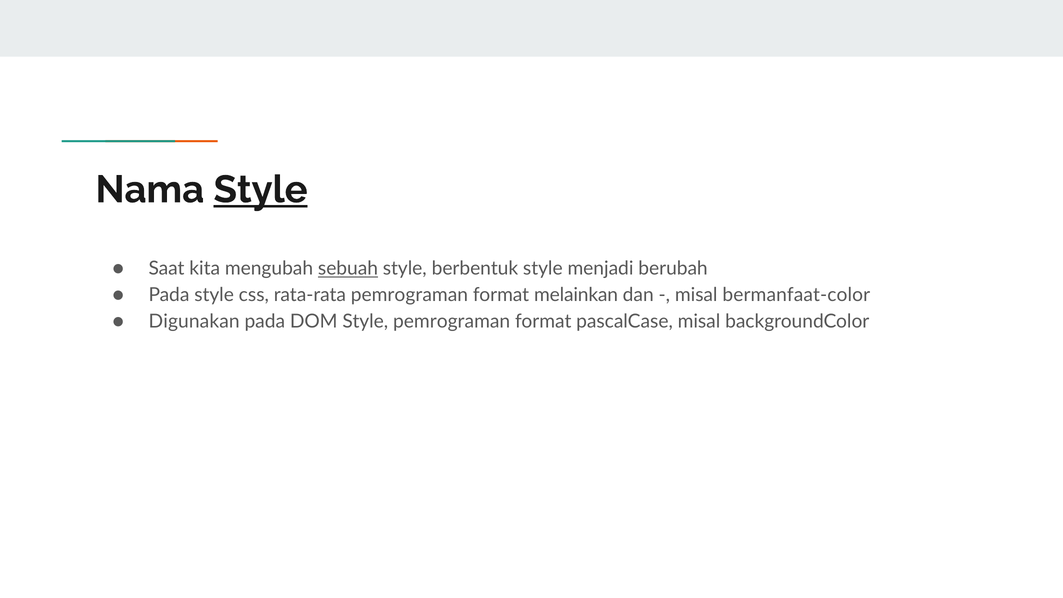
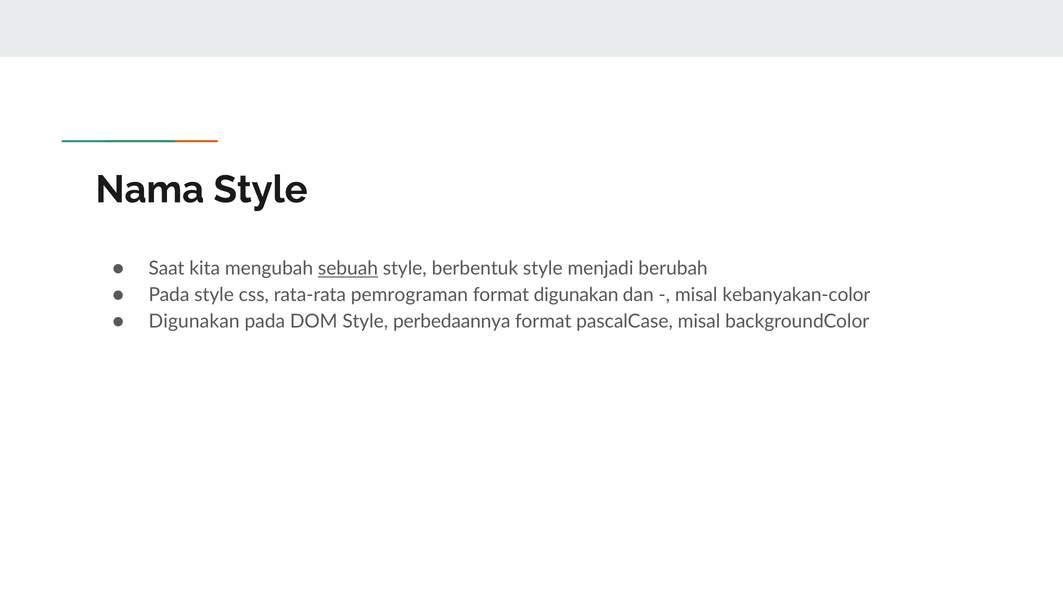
Style underline: present -> none (261, 190)
format melainkan: melainkan -> digunakan (576, 295)
bermanfaat-color: bermanfaat-color -> kebanyakan-color (796, 295)
Style pemrograman: pemrograman -> perbedaannya (452, 322)
